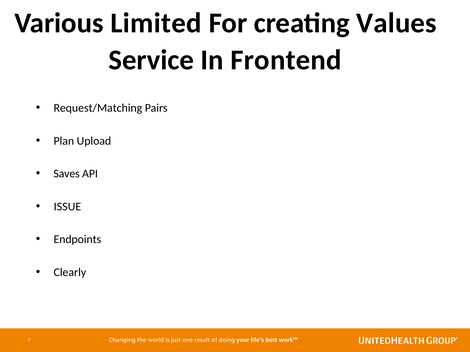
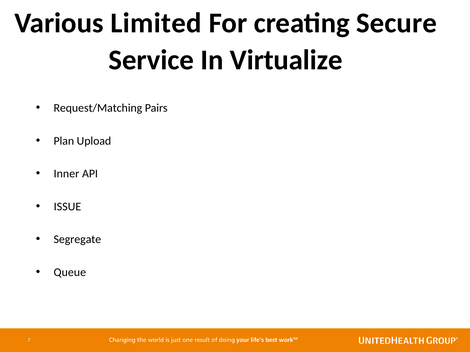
Values: Values -> Secure (397, 23)
Frontend: Frontend -> Virtualize (286, 60)
Saves: Saves -> Inner (66, 174)
Endpoints: Endpoints -> Segregate (77, 240)
Clearly: Clearly -> Queue (70, 273)
